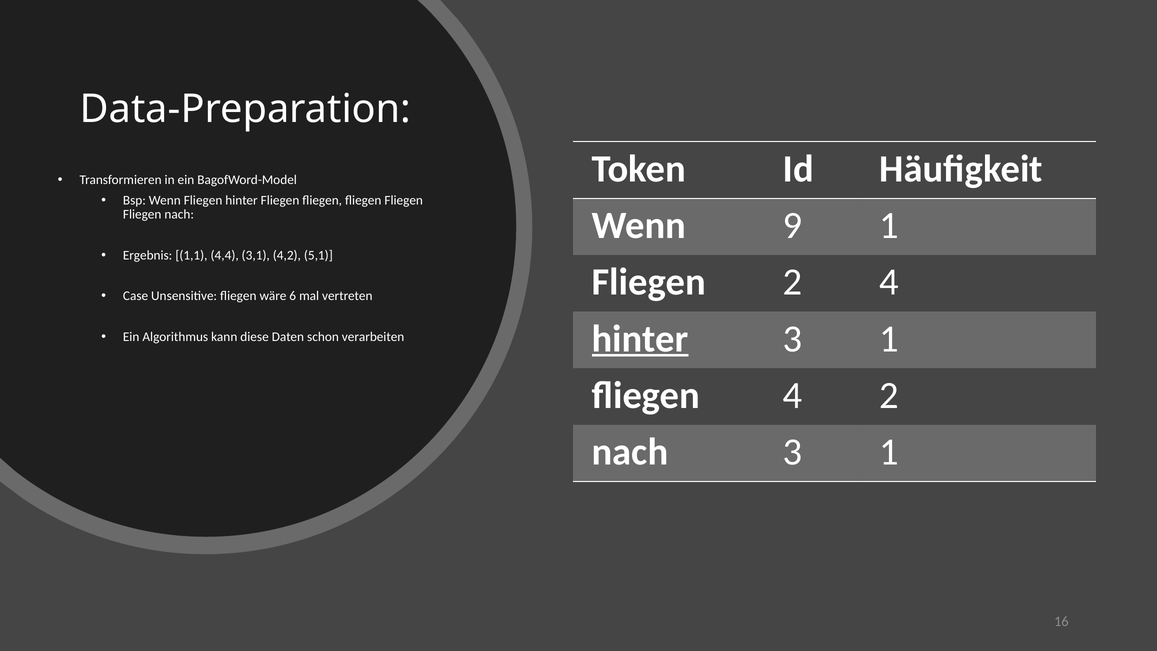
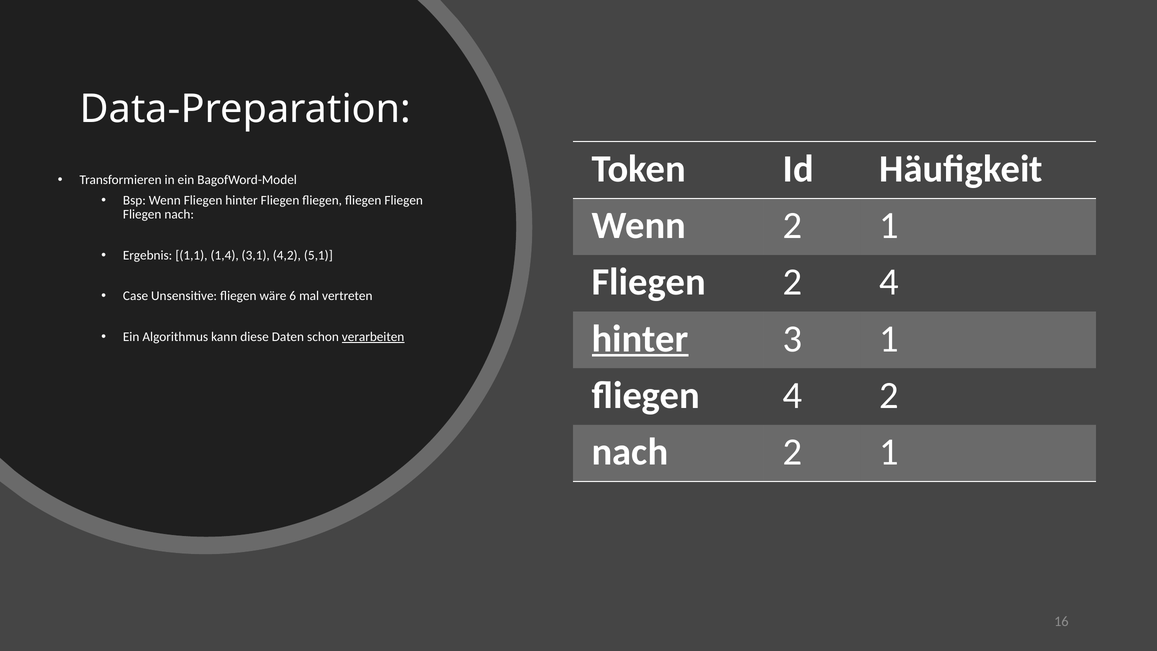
Wenn 9: 9 -> 2 (793, 225)
4,4: 4,4 -> 1,4 (225, 255)
verarbeiten underline: none -> present (373, 337)
nach 3: 3 -> 2 (793, 452)
